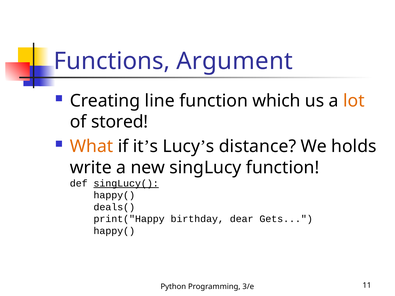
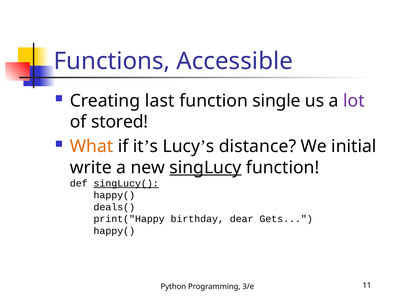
Argument: Argument -> Accessible (235, 61)
line: line -> last (160, 101)
which: which -> single (277, 101)
lot colour: orange -> purple (354, 101)
holds: holds -> initial (354, 147)
singLucy underline: none -> present (205, 168)
